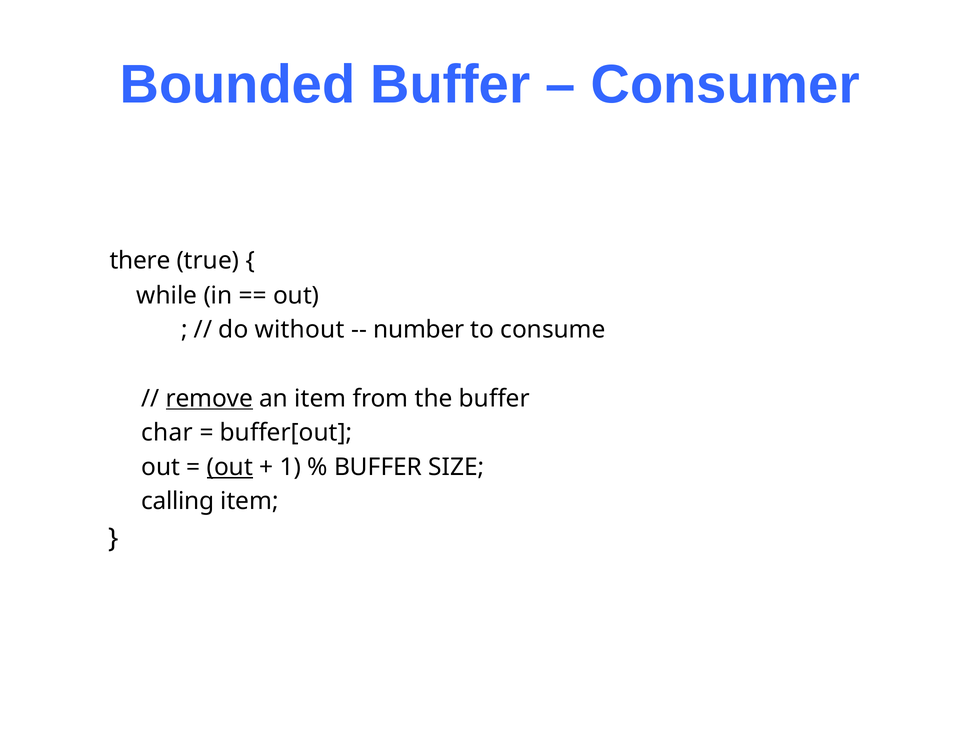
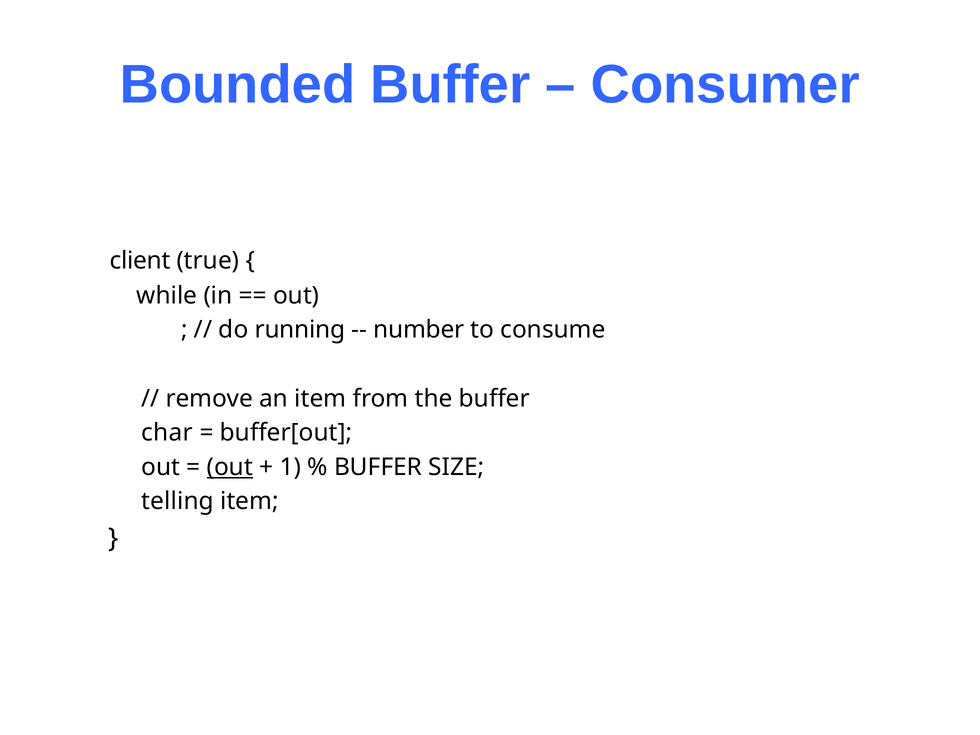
there: there -> client (140, 261)
without: without -> running (300, 330)
remove underline: present -> none (209, 398)
calling: calling -> telling (178, 501)
